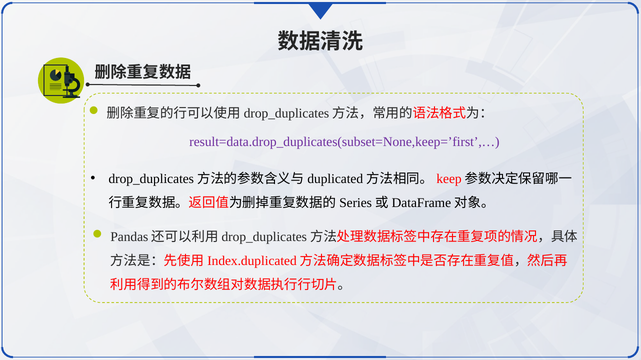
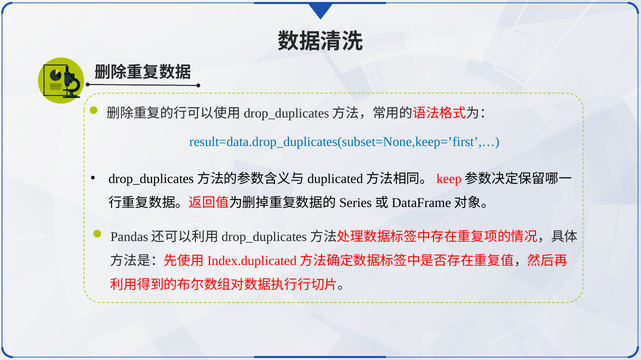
result=data.drop_duplicates(subset=None,keep=’first’,… colour: purple -> blue (344, 142)
